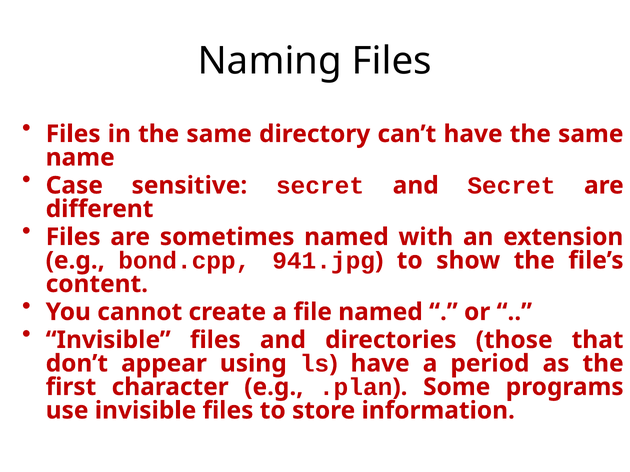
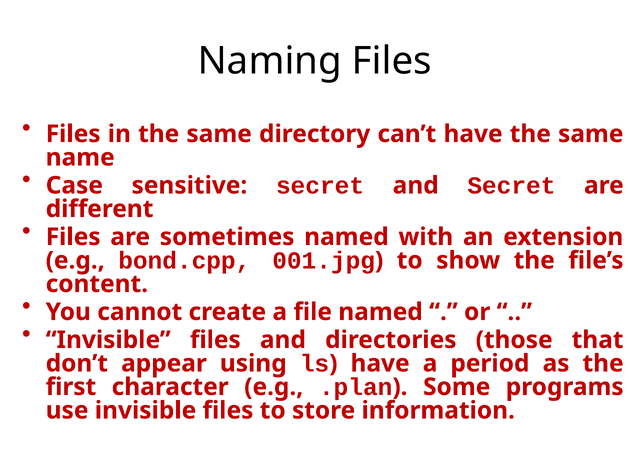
941.jpg: 941.jpg -> 001.jpg (324, 261)
